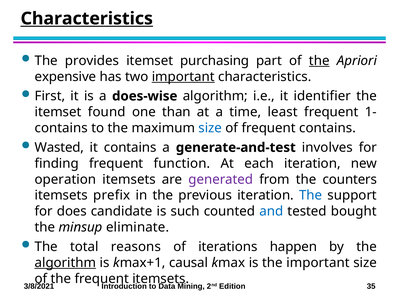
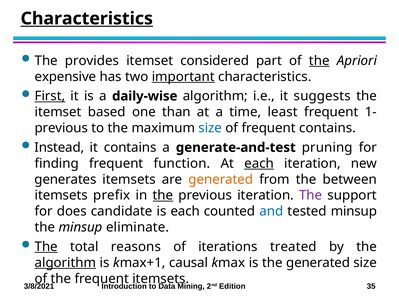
purchasing: purchasing -> considered (215, 61)
First underline: none -> present (50, 96)
does-wise: does-wise -> daily-wise (145, 96)
identifier: identifier -> suggests (322, 96)
found: found -> based (107, 112)
contains: contains -> previous (61, 128)
Wasted: Wasted -> Instead (59, 148)
involves: involves -> pruning (327, 148)
each underline: none -> present (259, 164)
operation: operation -> generates (65, 180)
generated colour: purple -> orange (221, 180)
counters: counters -> between (350, 180)
the underline: none -> present (163, 196)
The colour: blue -> purple (311, 196)
is such: such -> each (185, 211)
tested bought: bought -> minsup (354, 211)
The underline: none -> present (46, 247)
happen: happen -> treated (293, 247)
the important: important -> generated (318, 263)
